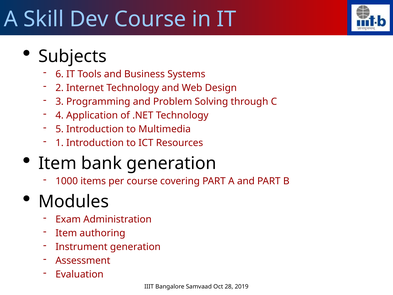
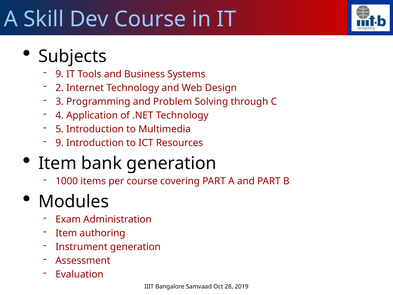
6: 6 -> 9 (60, 74)
1: 1 -> 9 (60, 143)
